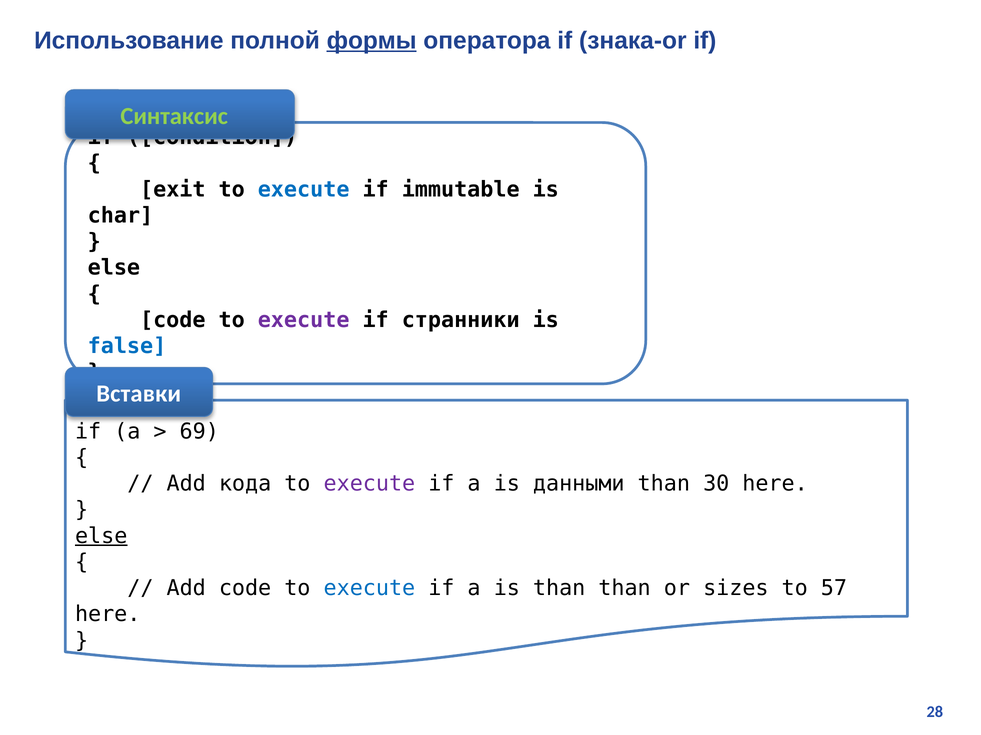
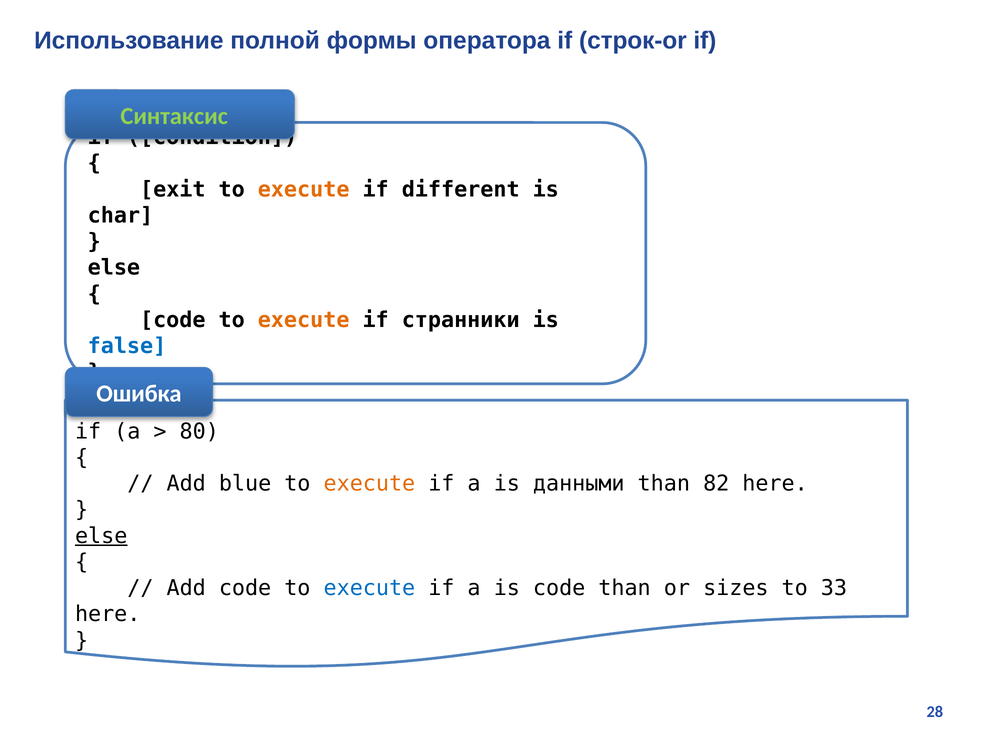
формы underline: present -> none (372, 41)
знака-or: знака-or -> строк-or (633, 41)
execute colour: blue -> orange (304, 190)
immutable: immutable -> different (461, 190)
execute colour: purple -> orange (304, 320)
Вставки: Вставки -> Ошибка (139, 394)
69: 69 -> 80 (199, 432)
кода: кода -> blue (245, 484)
execute colour: purple -> orange (369, 484)
30: 30 -> 82 (716, 484)
is than: than -> code (559, 589)
57: 57 -> 33 (834, 589)
